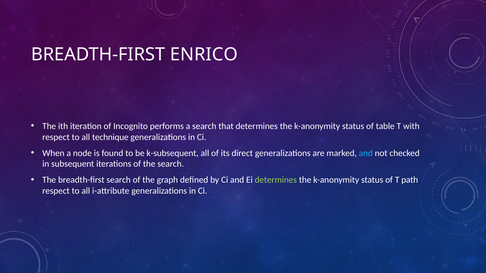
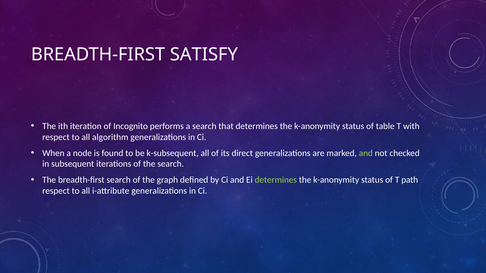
ENRICO: ENRICO -> SATISFY (204, 55)
technique: technique -> algorithm (110, 137)
and colour: light blue -> light green (366, 153)
